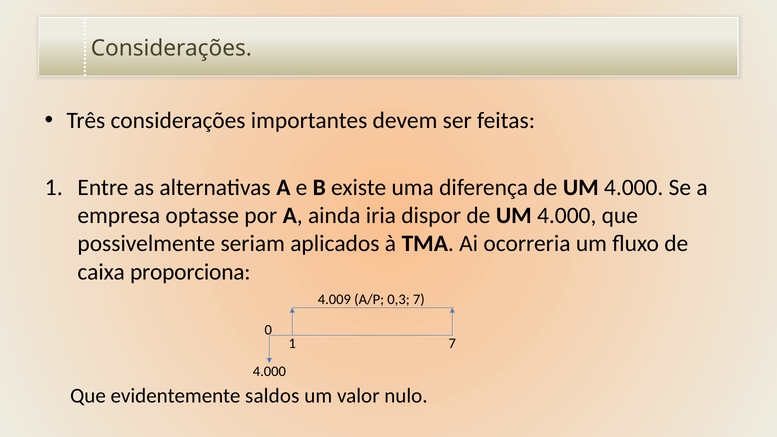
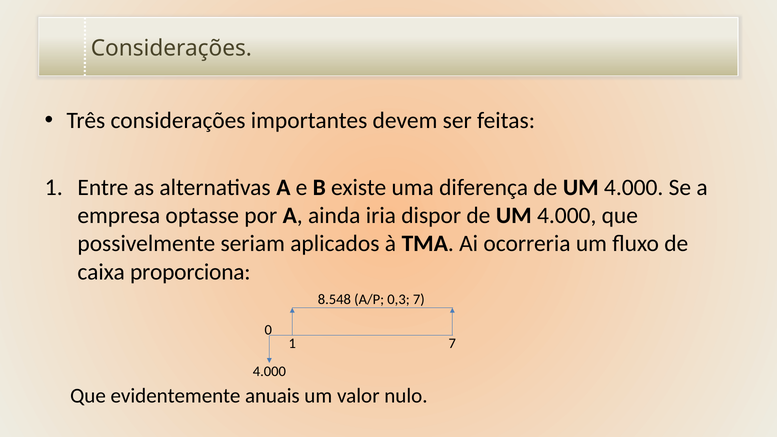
4.009: 4.009 -> 8.548 (334, 299)
saldos: saldos -> anuais (272, 396)
